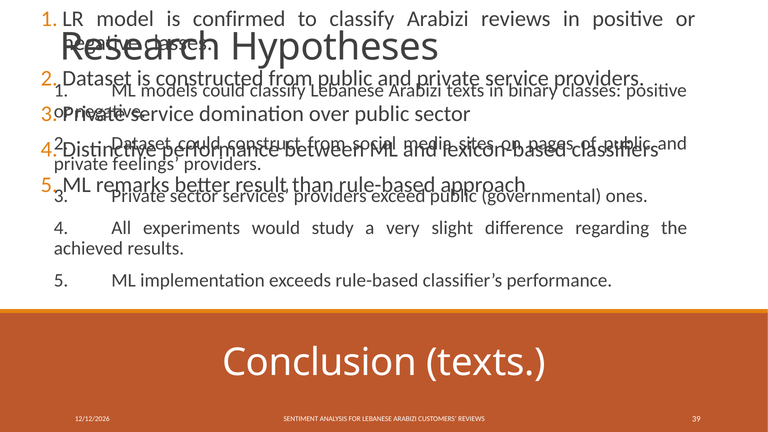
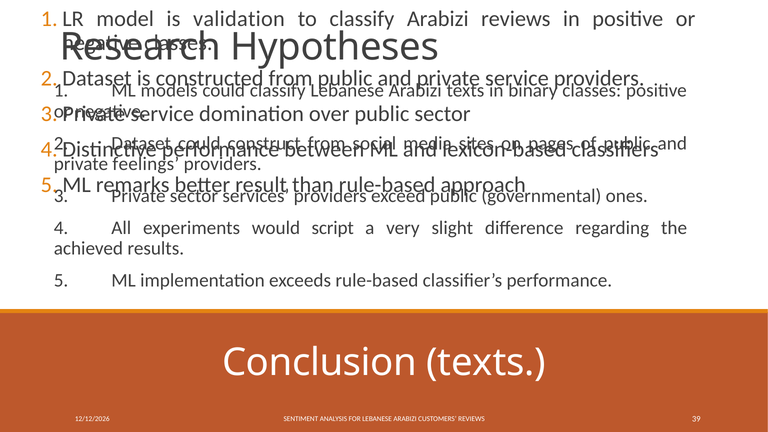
confirmed: confirmed -> validation (239, 19)
study: study -> script (333, 228)
